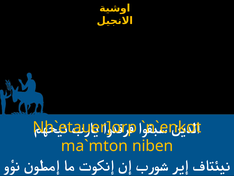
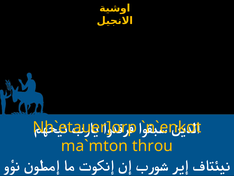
niben: niben -> throu (152, 146)
